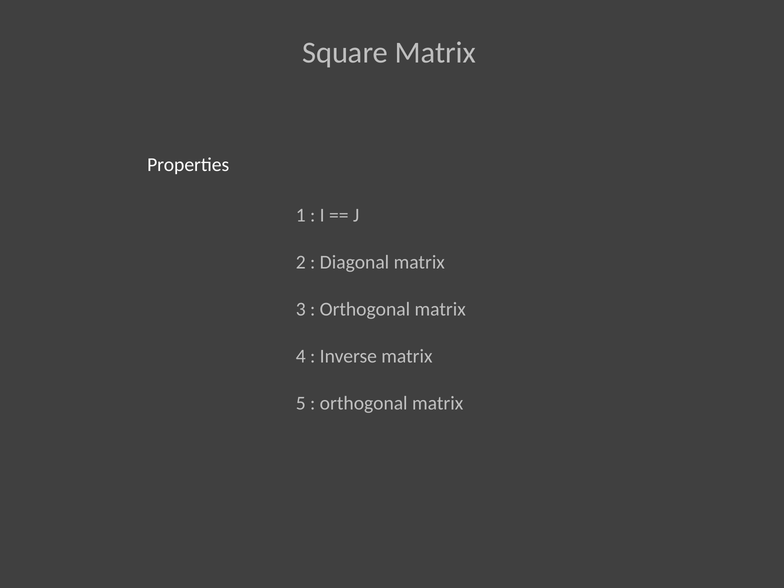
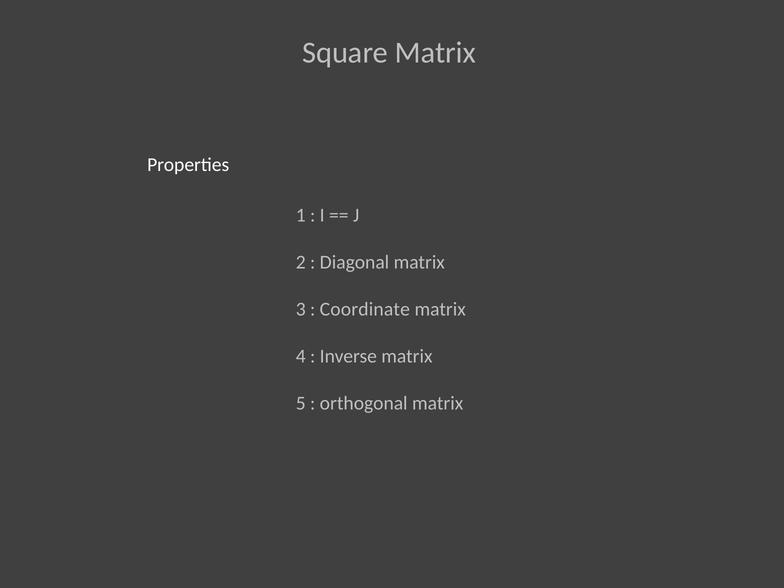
Orthogonal: Orthogonal -> Coordinate (365, 309)
